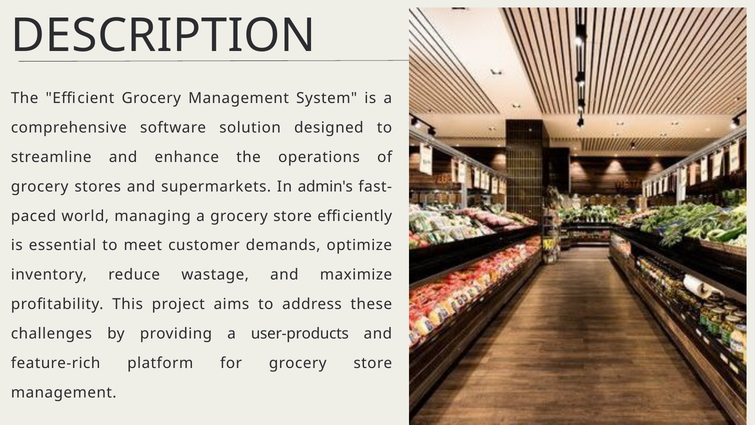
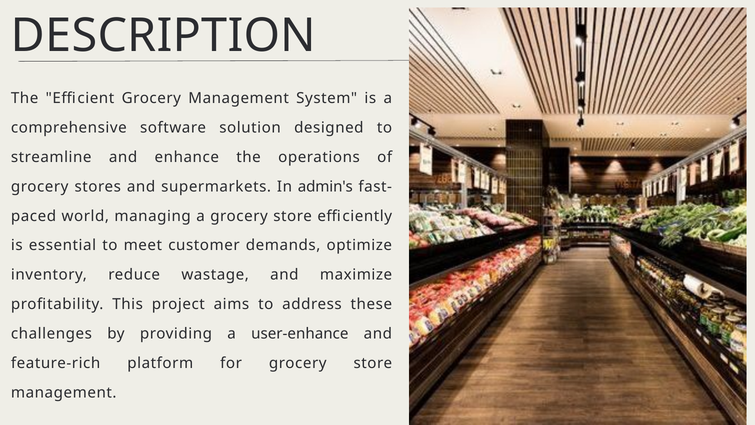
user-products: user-products -> user-enhance (300, 333)
